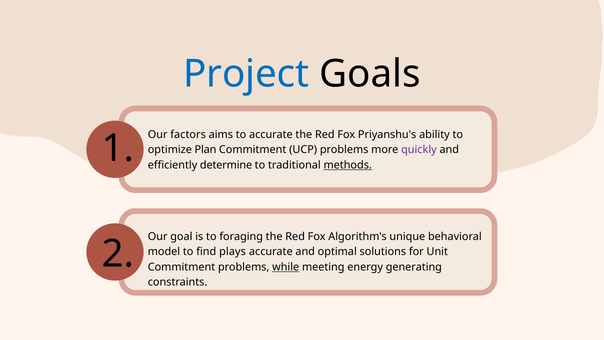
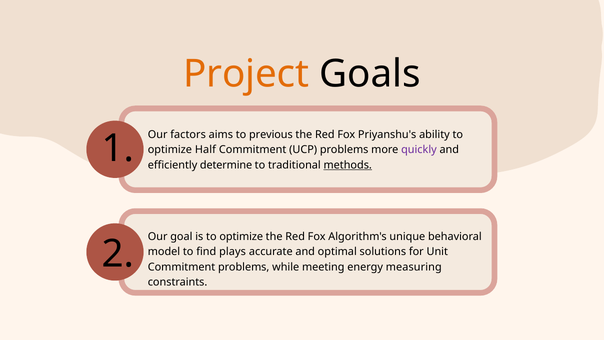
Project colour: blue -> orange (246, 74)
to accurate: accurate -> previous (271, 134)
Plan: Plan -> Half (205, 150)
is to foraging: foraging -> optimize (241, 236)
while underline: present -> none (286, 267)
generating: generating -> measuring (414, 267)
